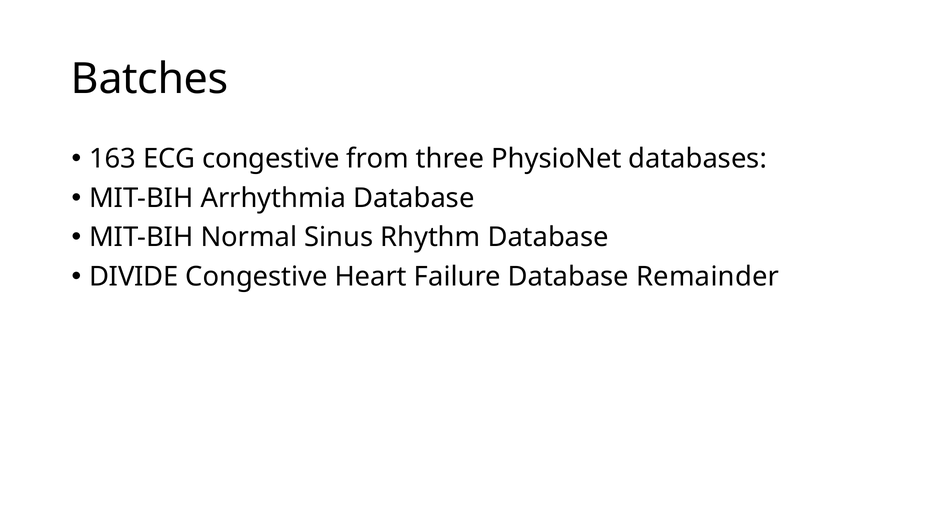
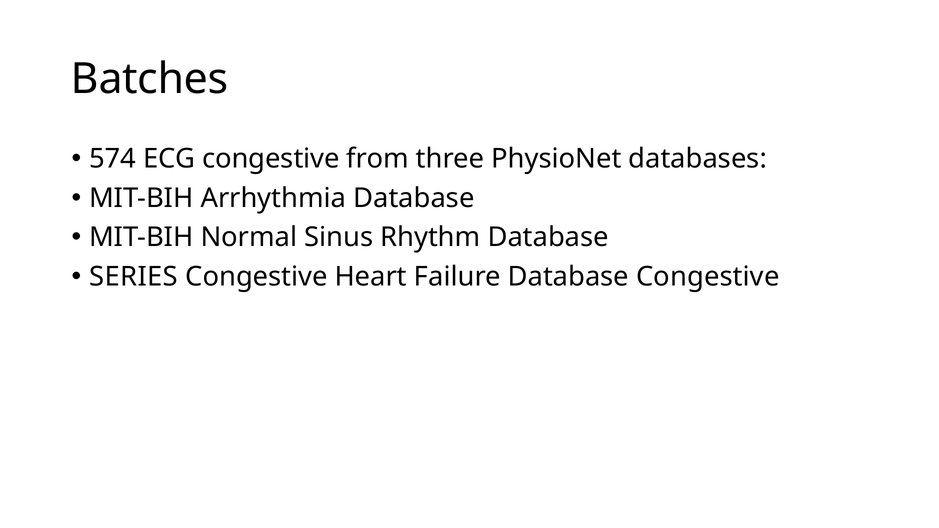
163: 163 -> 574 (113, 159)
DIVIDE: DIVIDE -> SERIES (134, 277)
Database Remainder: Remainder -> Congestive (708, 277)
